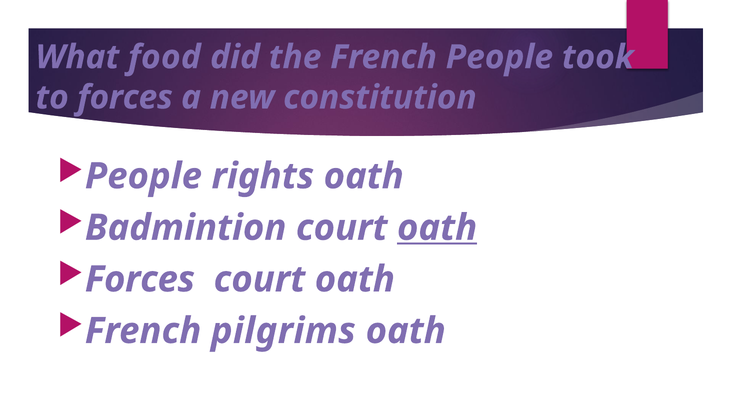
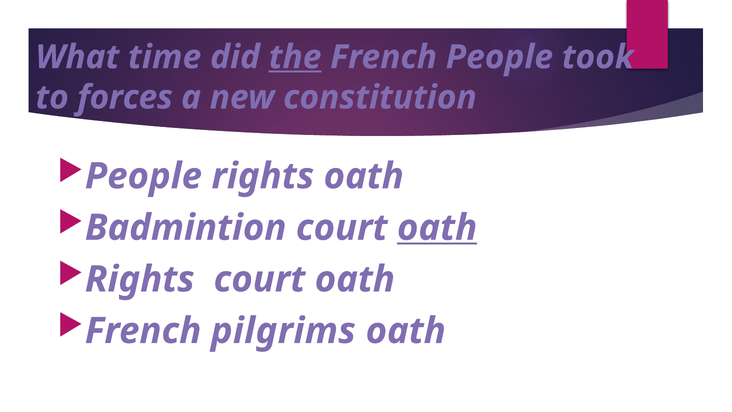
food: food -> time (165, 57)
the underline: none -> present (295, 57)
Forces: Forces -> Rights (140, 279)
